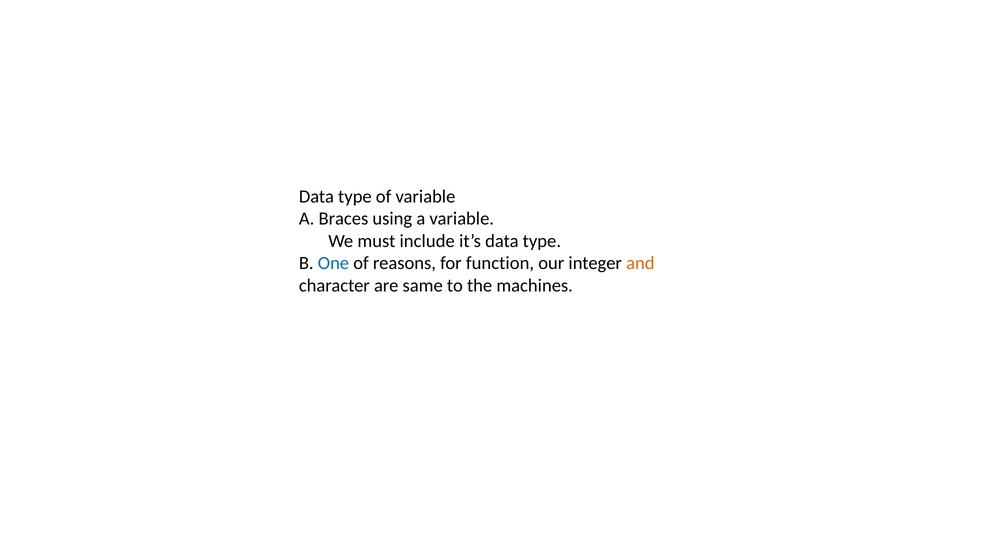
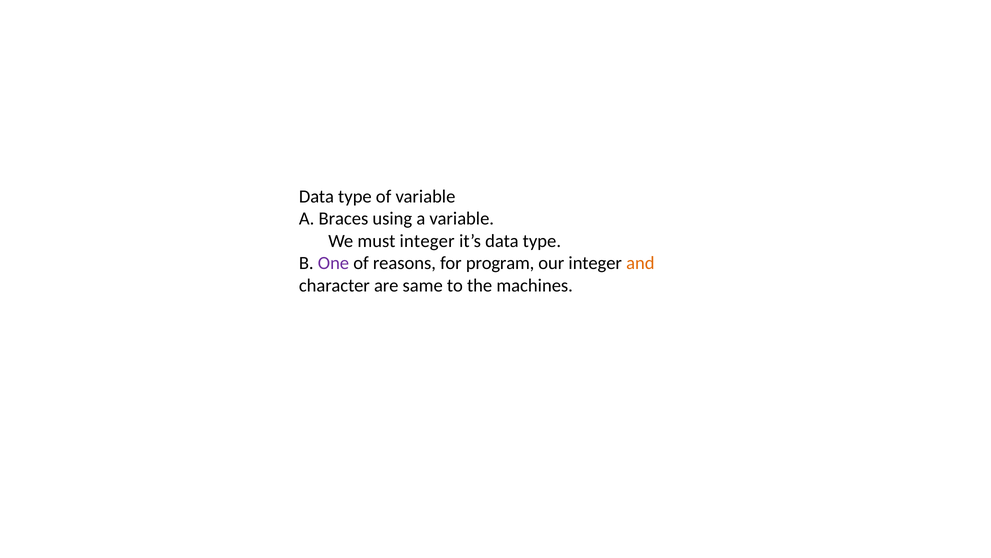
must include: include -> integer (427, 241)
One colour: blue -> purple (333, 263)
function: function -> program (500, 263)
